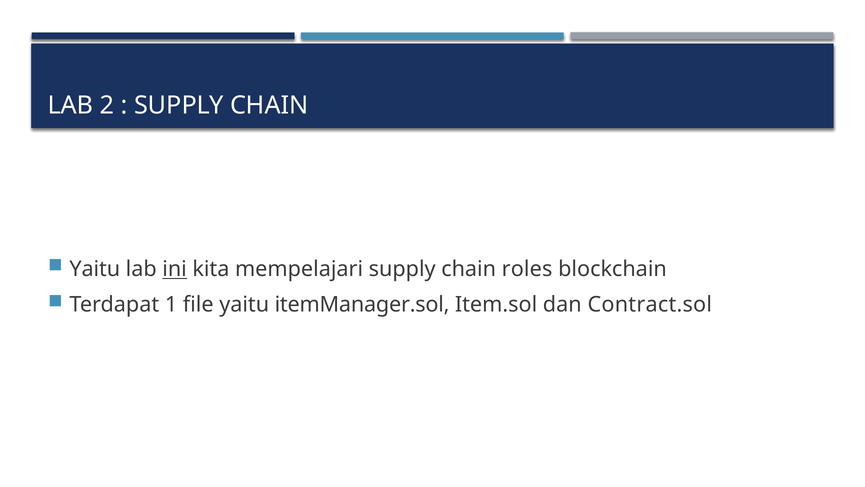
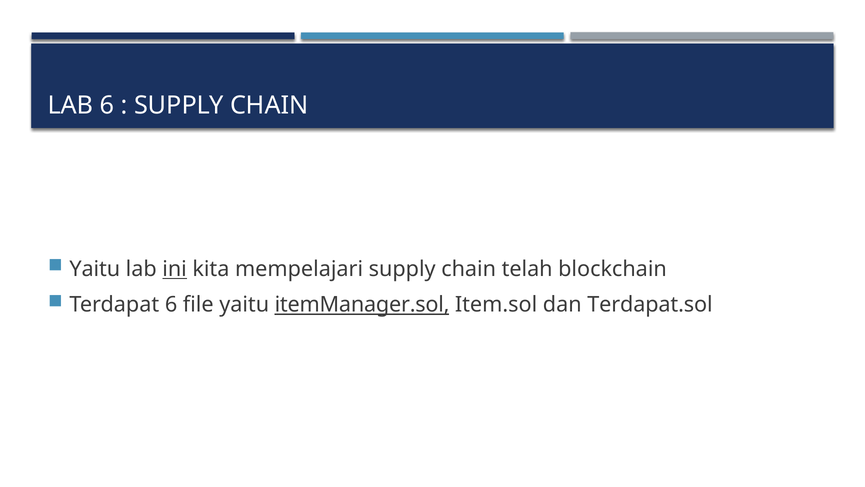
LAB 2: 2 -> 6 (107, 105)
roles: roles -> telah (527, 269)
Terdapat 1: 1 -> 6 (171, 305)
itemManager.sol underline: none -> present (362, 305)
Contract.sol: Contract.sol -> Terdapat.sol (650, 305)
